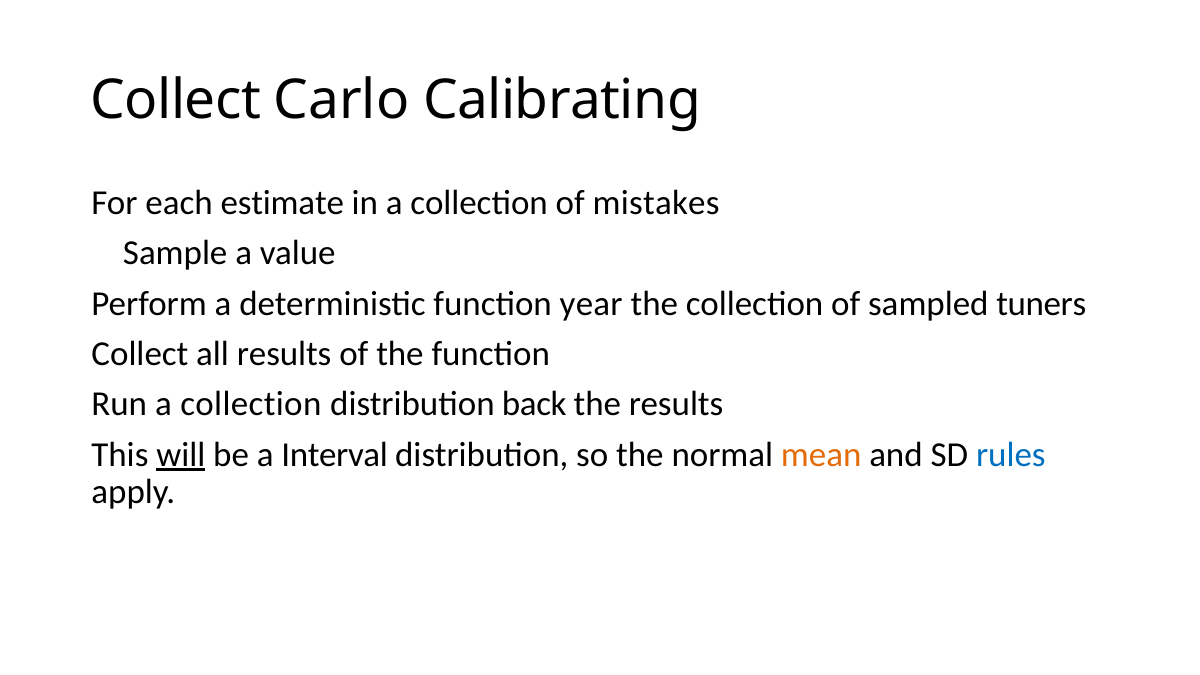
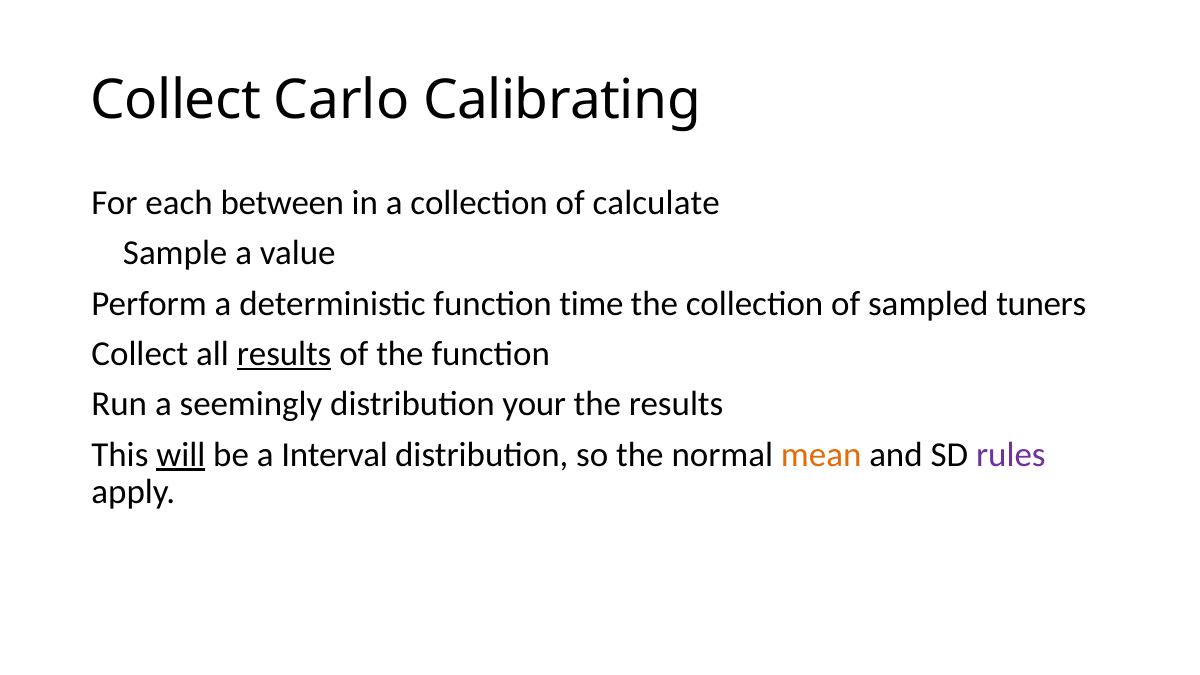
estimate: estimate -> between (282, 203)
mistakes: mistakes -> calculate (656, 203)
year: year -> time (591, 304)
results underline: none -> present (284, 354)
Run a collection: collection -> seemingly (251, 404)
back: back -> your (534, 404)
rules colour: blue -> purple (1011, 454)
